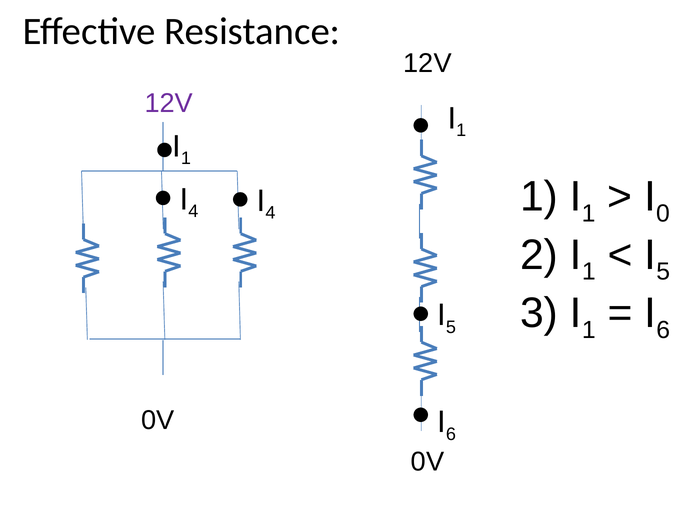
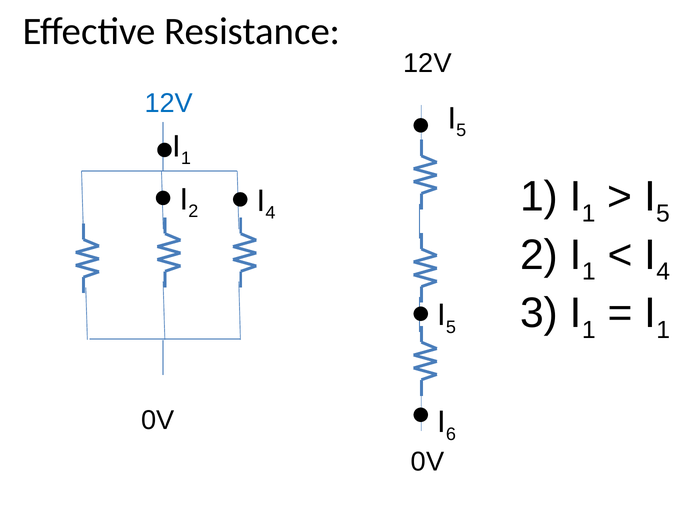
12V colour: purple -> blue (169, 103)
1: 1 -> 5 (461, 130)
0: 0 -> 5 (663, 214)
4: 4 -> 2 (193, 211)
5: 5 -> 4 (663, 272)
6: 6 -> 1 (663, 330)
